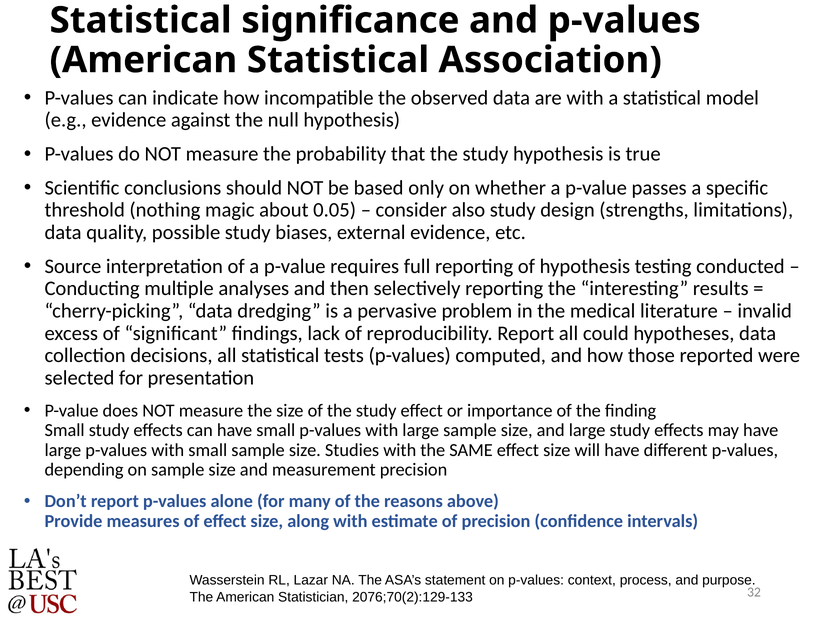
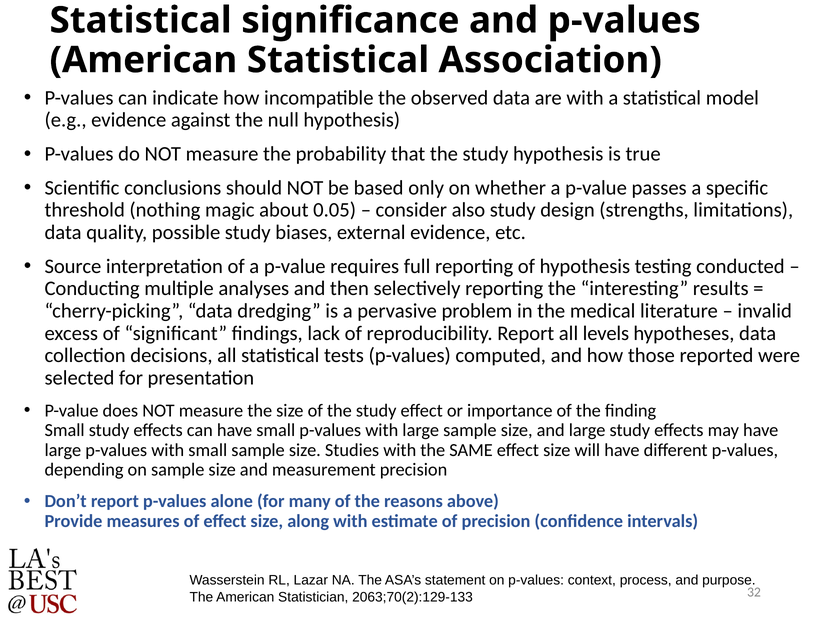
could: could -> levels (606, 333)
2076;70(2):129-133: 2076;70(2):129-133 -> 2063;70(2):129-133 (412, 596)
